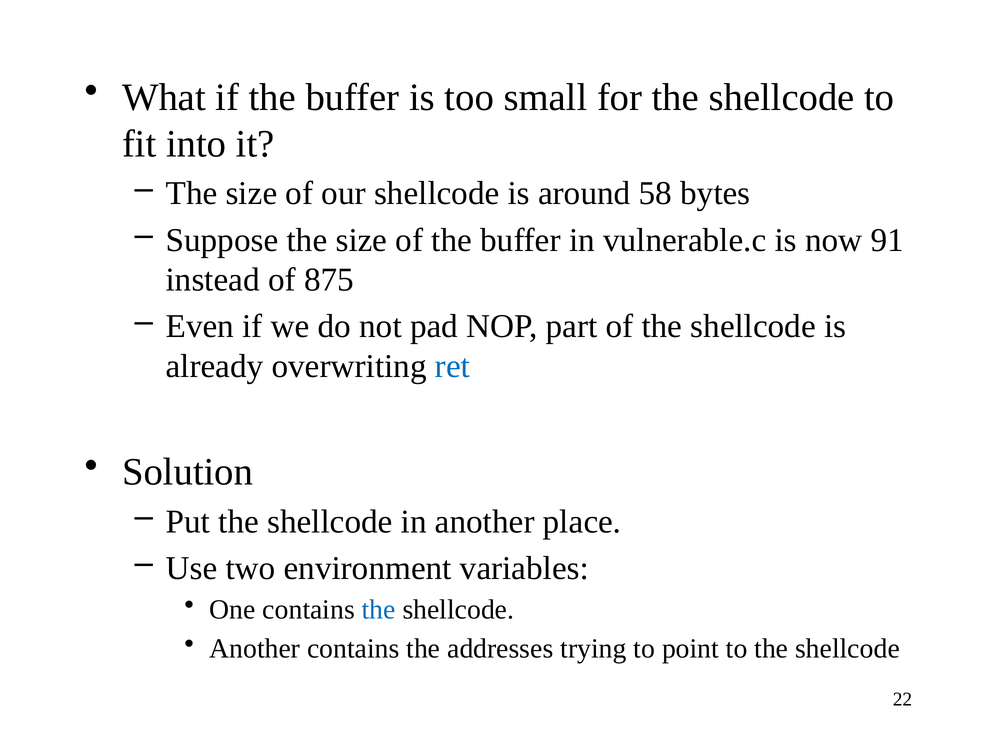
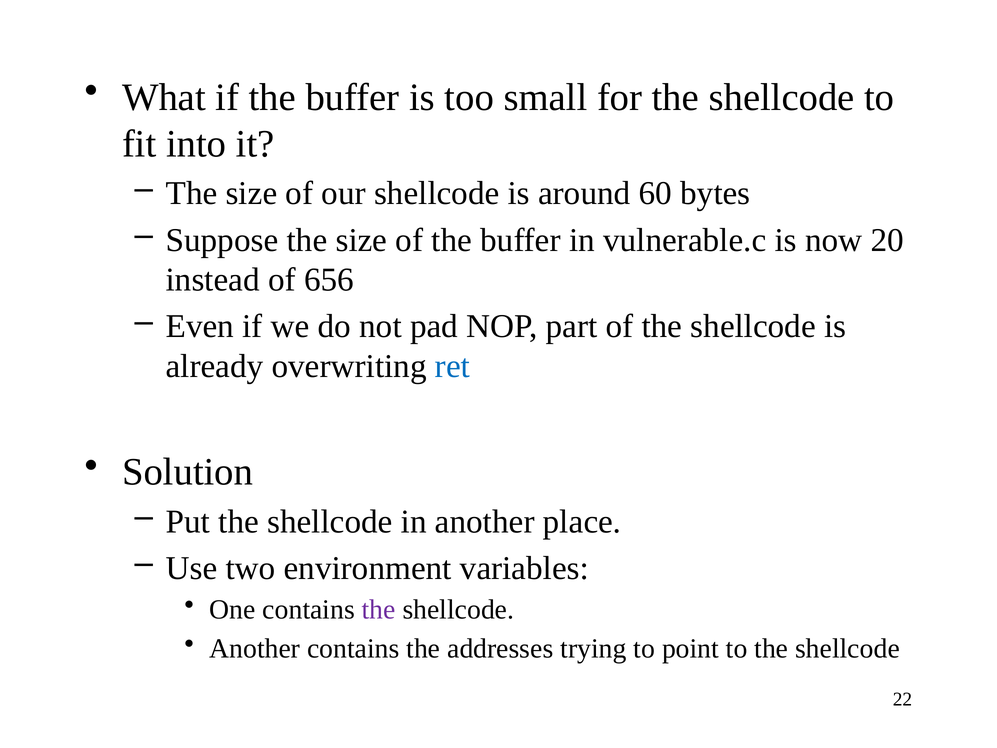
58: 58 -> 60 (655, 193)
91: 91 -> 20 (887, 240)
875: 875 -> 656 (329, 280)
the colour: blue -> purple (379, 610)
